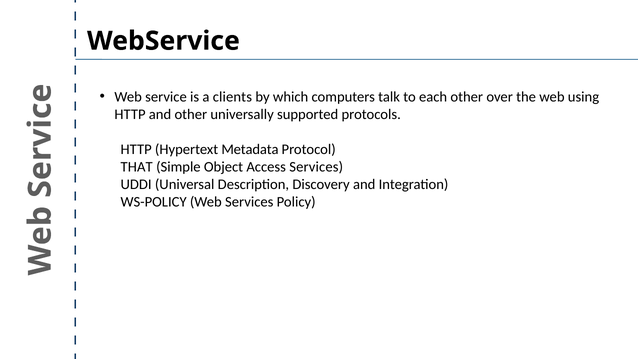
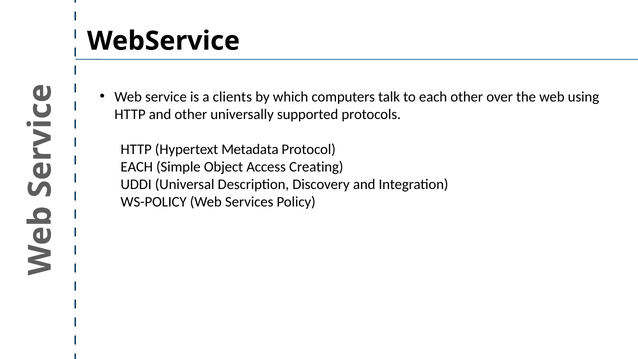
THAT: THAT -> EACH (137, 167)
Access Services: Services -> Creating (316, 167)
